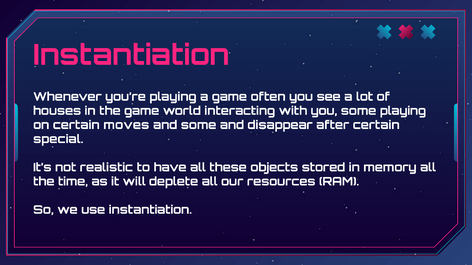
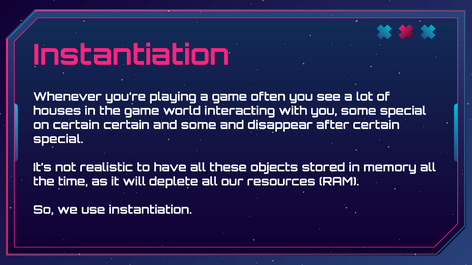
some playing: playing -> special (403, 111)
certain moves: moves -> certain (126, 125)
